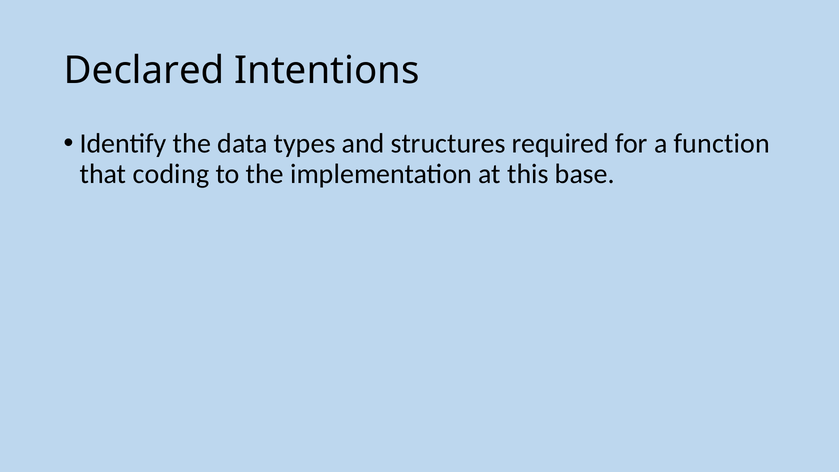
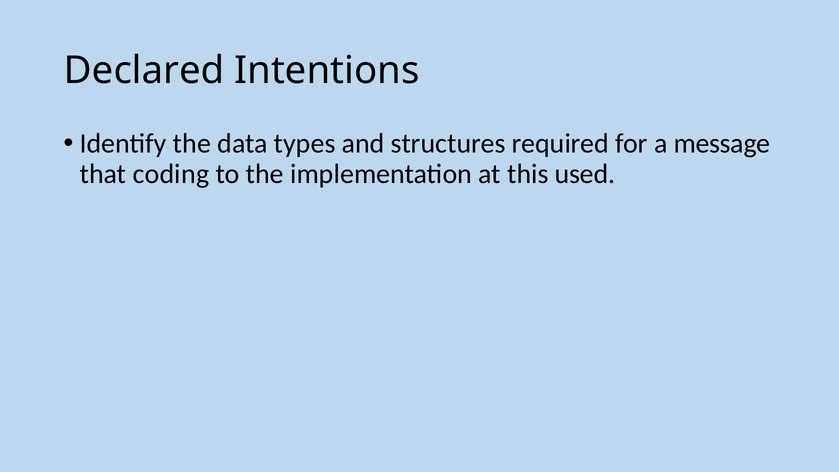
function: function -> message (722, 144)
base: base -> used (585, 174)
